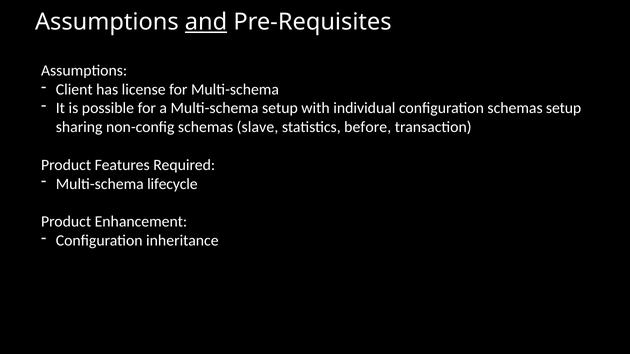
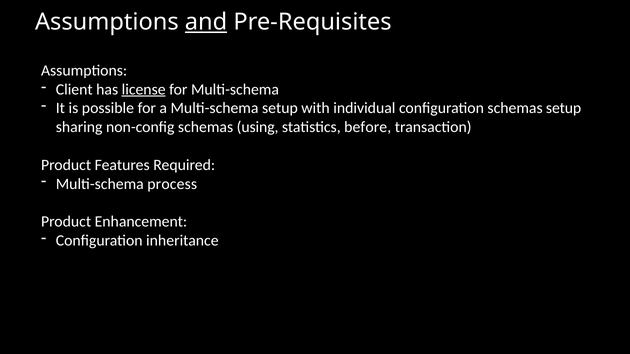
license underline: none -> present (144, 90)
slave: slave -> using (258, 127)
lifecycle: lifecycle -> process (172, 184)
